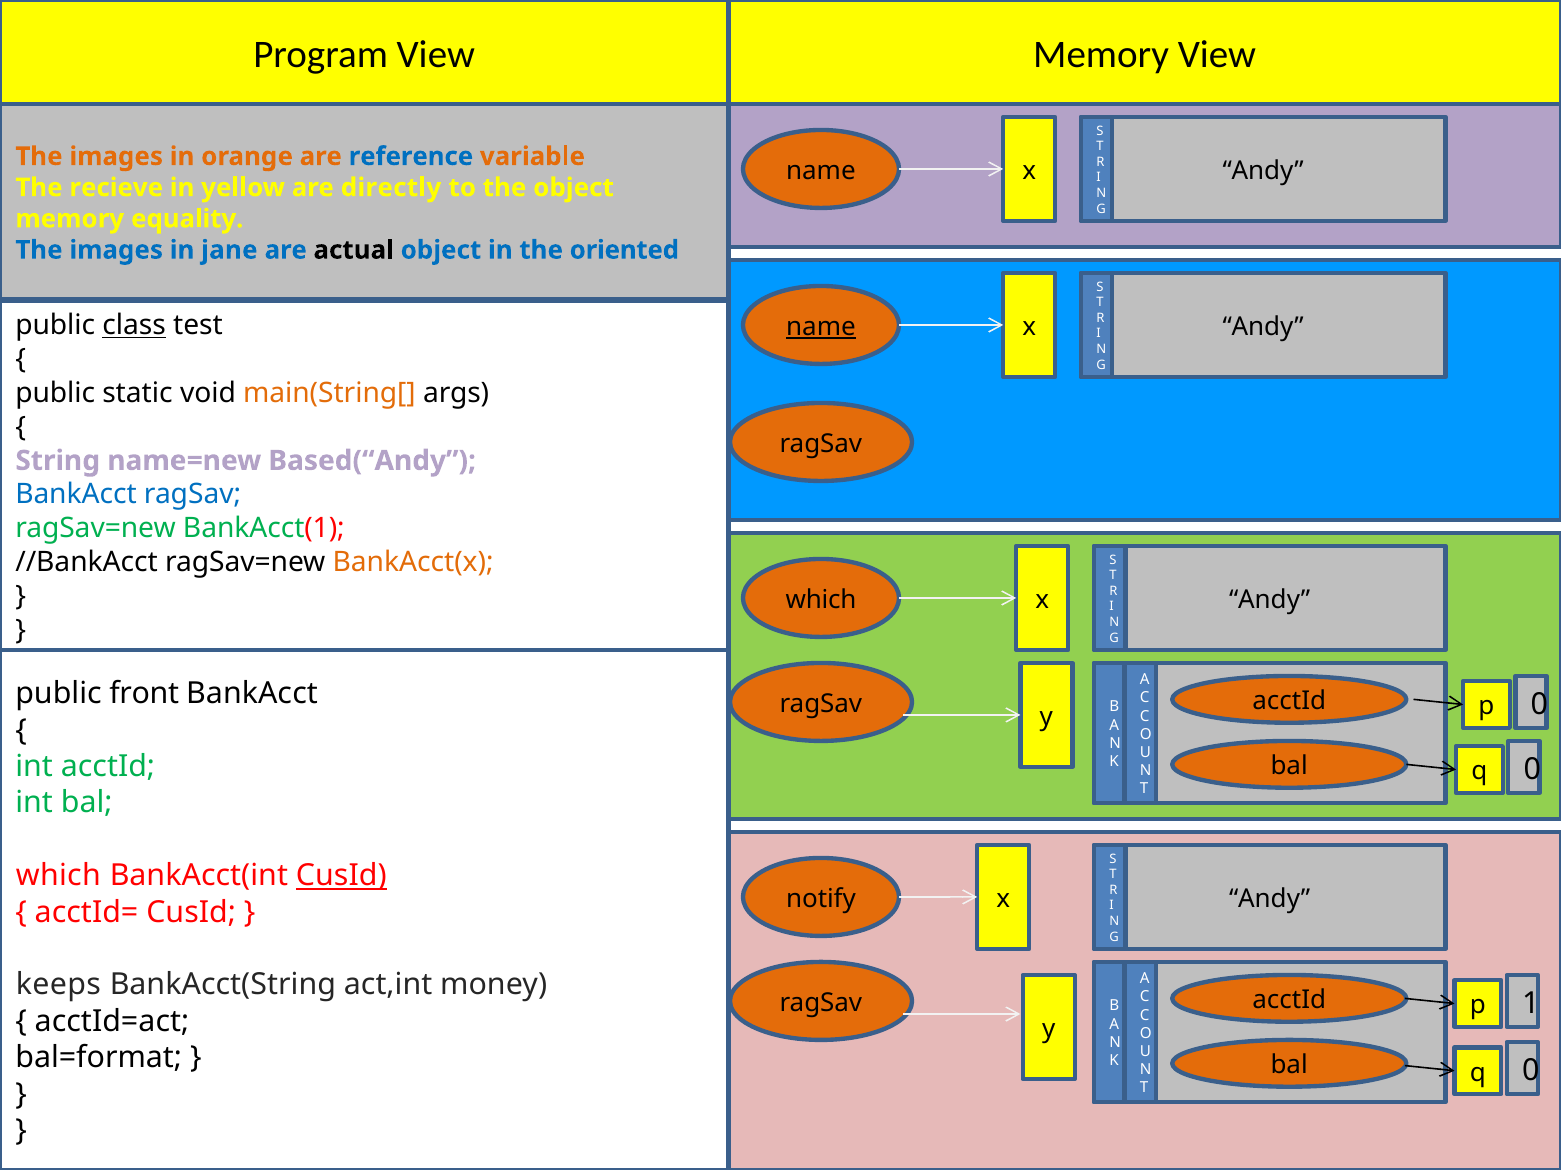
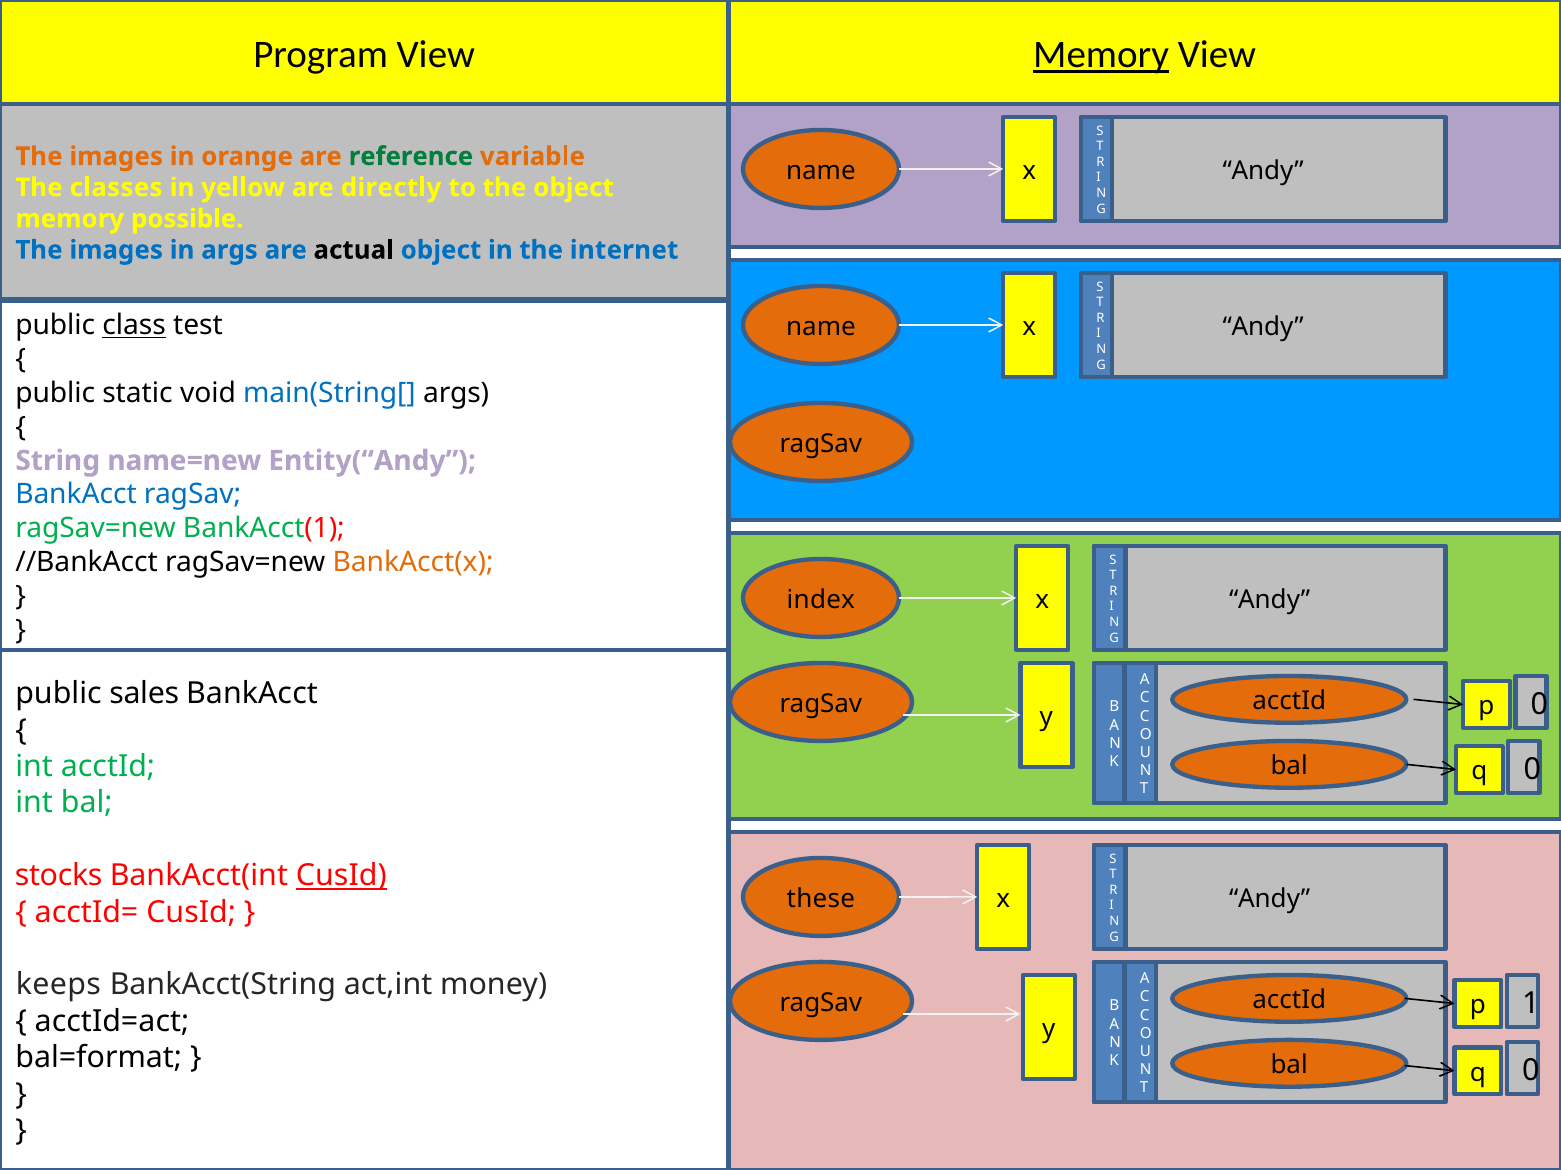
Memory underline: none -> present (1101, 55)
reference colour: blue -> green (411, 157)
recieve: recieve -> classes (116, 188)
equality: equality -> possible (187, 219)
in jane: jane -> args (229, 250)
oriented: oriented -> internet (624, 250)
name underline: present -> none (821, 327)
main(String[ colour: orange -> blue (329, 393)
Based(“Andy: Based(“Andy -> Entity(“Andy (372, 461)
which: which -> index (821, 600)
front: front -> sales (144, 694)
which: which -> stocks (59, 876)
notify: notify -> these (821, 899)
